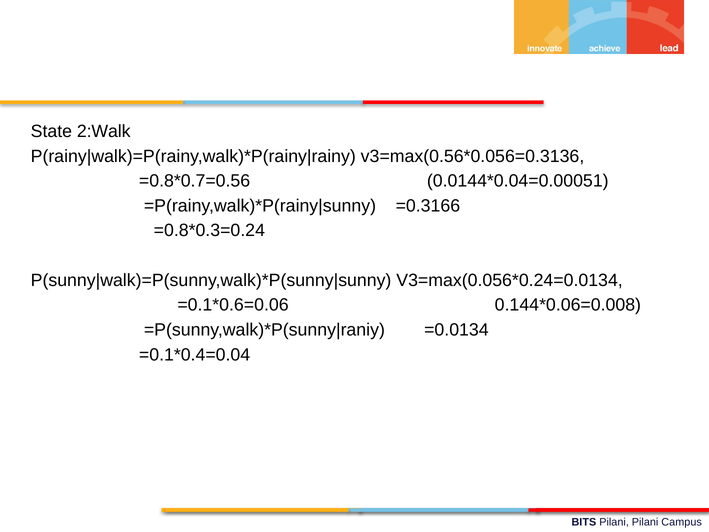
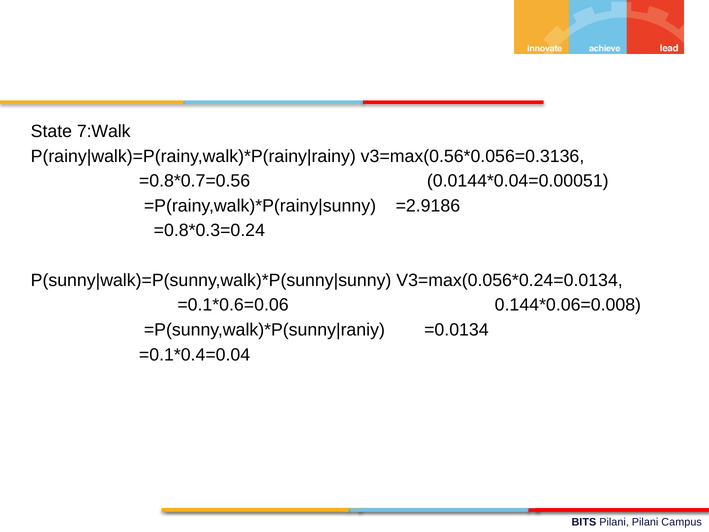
2:Walk: 2:Walk -> 7:Walk (104, 131)
=0.3166: =0.3166 -> =2.9186 (428, 206)
